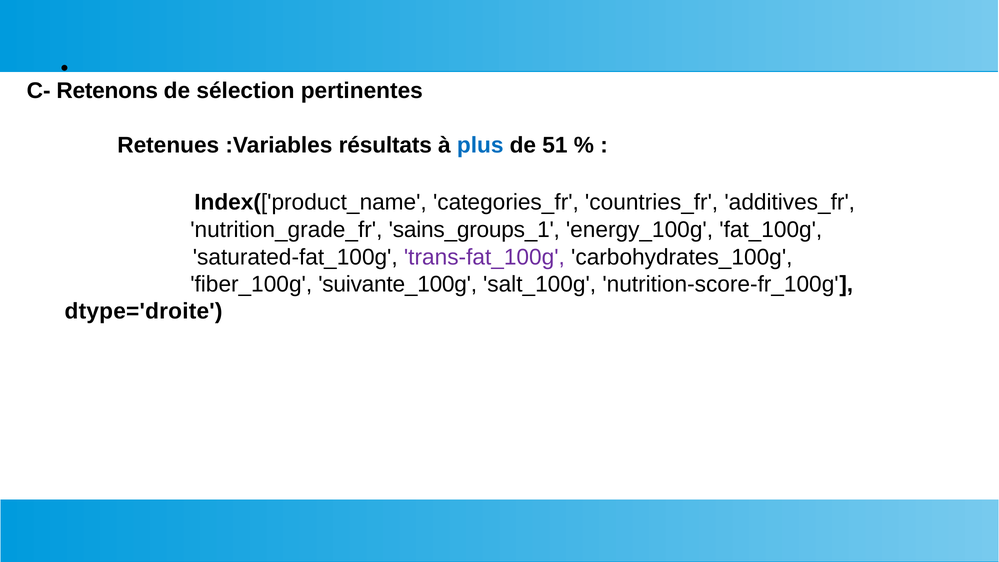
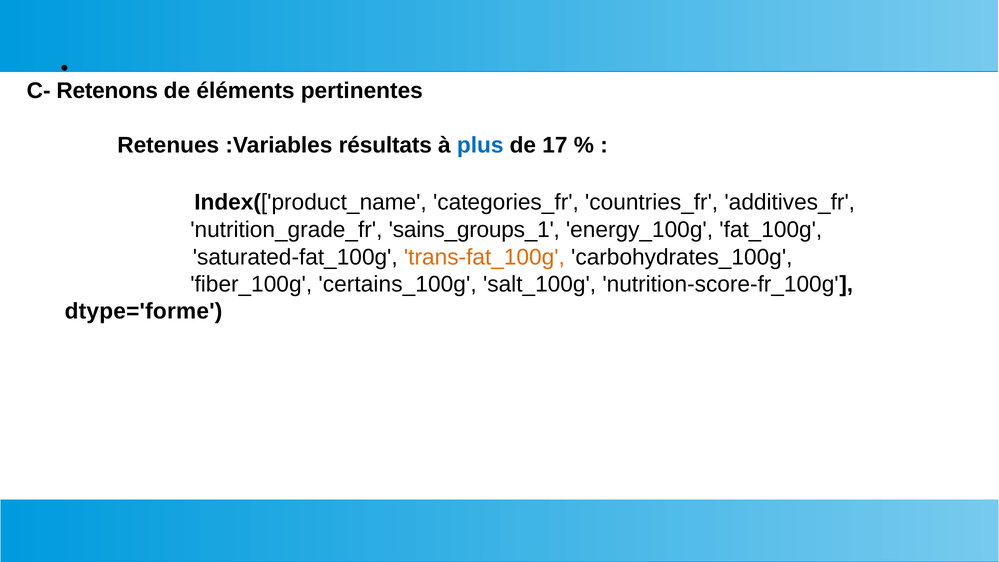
sélection: sélection -> éléments (245, 91)
51: 51 -> 17 (555, 145)
trans-fat_100g colour: purple -> orange (484, 257)
suivante_100g: suivante_100g -> certains_100g (398, 284)
dtype='droite: dtype='droite -> dtype='forme (144, 311)
